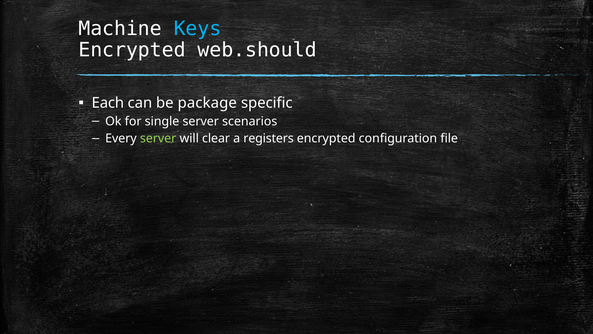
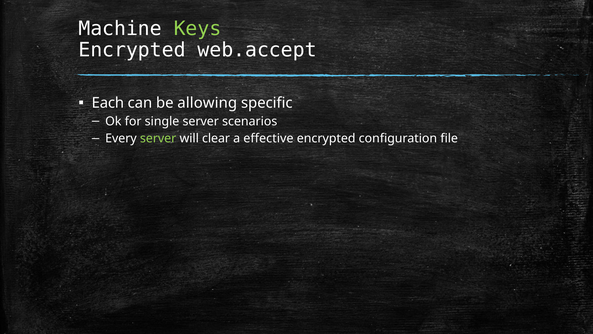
Keys colour: light blue -> light green (198, 29)
web.should: web.should -> web.accept (257, 50)
package: package -> allowing (207, 103)
registers: registers -> effective (268, 138)
